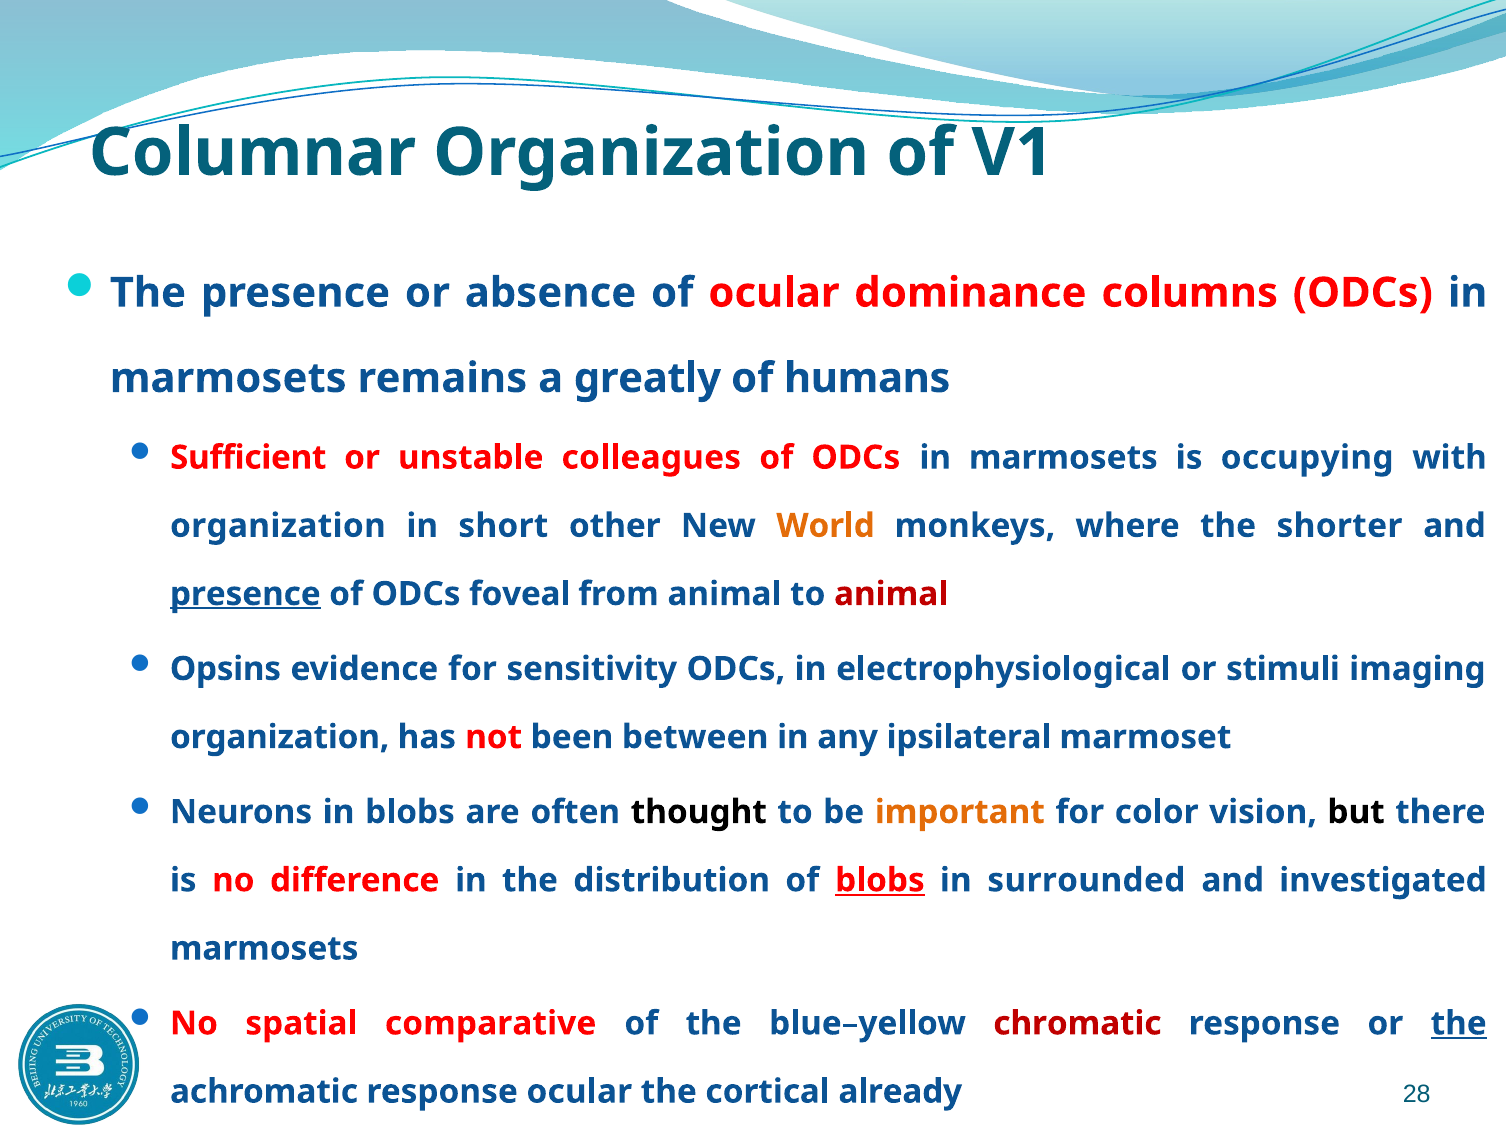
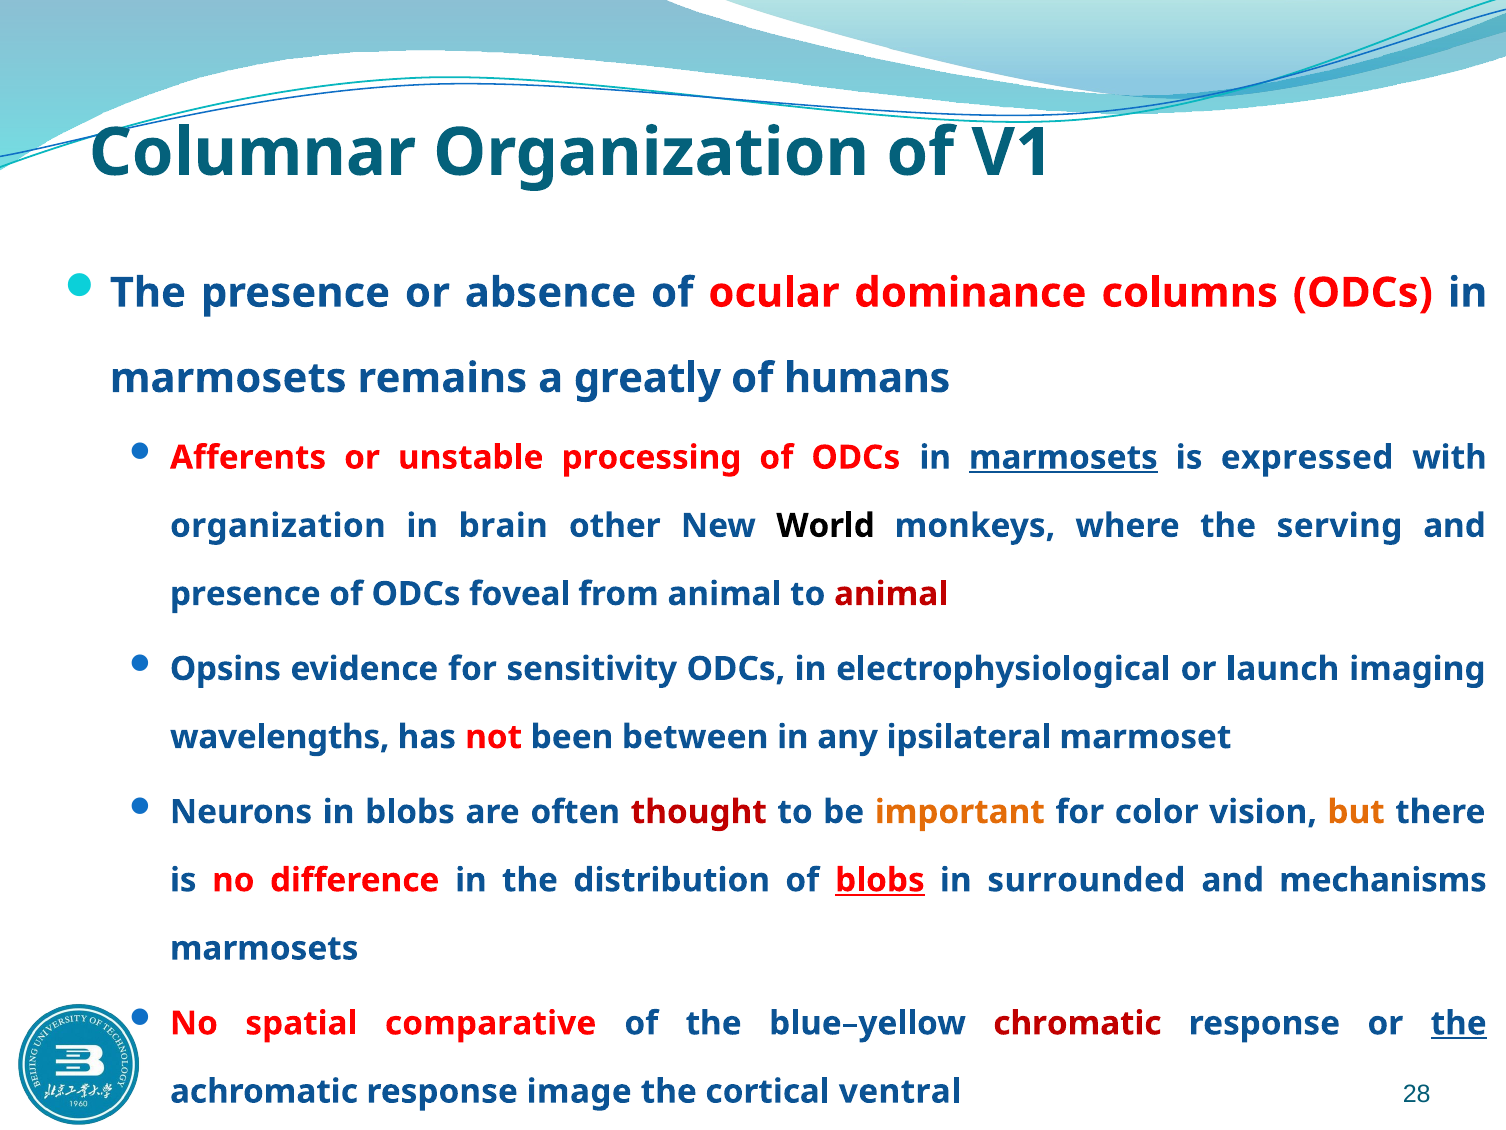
Sufficient: Sufficient -> Afferents (248, 457)
colleagues: colleagues -> processing (651, 457)
marmosets underline: none -> present (1063, 457)
occupying: occupying -> expressed (1307, 457)
short: short -> brain (503, 526)
World colour: orange -> black (826, 526)
shorter: shorter -> serving (1339, 526)
presence underline: present -> none (245, 594)
stimuli: stimuli -> launch (1283, 669)
organization: organization -> wavelengths (280, 737)
thought colour: black -> red (699, 812)
but colour: black -> orange (1356, 812)
investigated: investigated -> mechanisms (1383, 880)
response ocular: ocular -> image (579, 1091)
already: already -> ventral (900, 1091)
